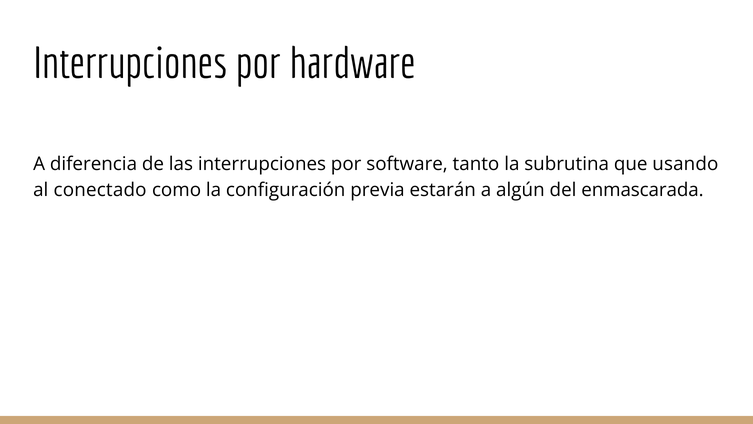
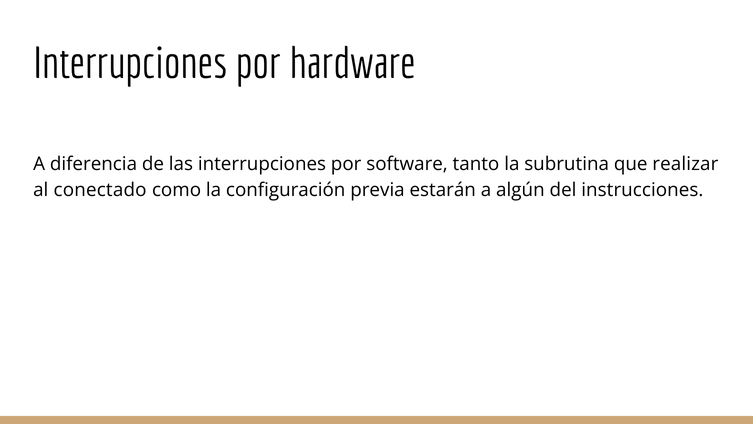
usando: usando -> realizar (685, 164)
enmascarada: enmascarada -> instrucciones (642, 190)
